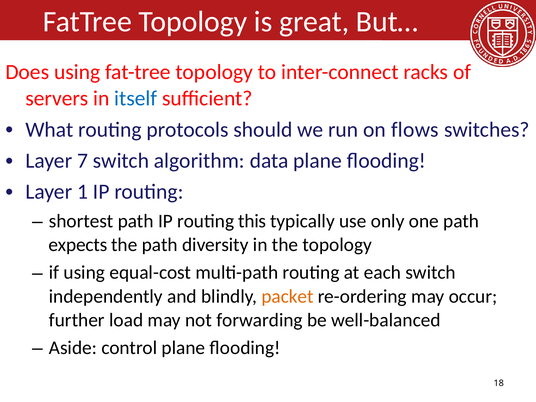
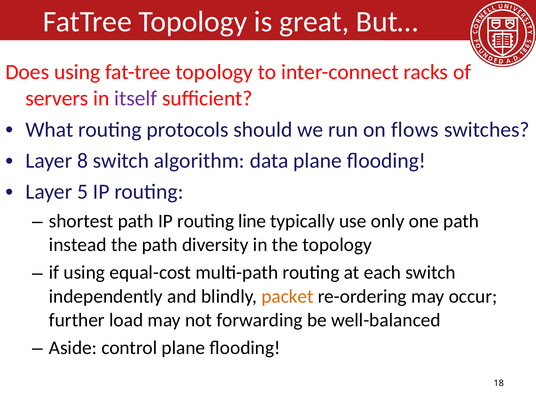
itself colour: blue -> purple (136, 98)
7: 7 -> 8 (83, 161)
1: 1 -> 5 (83, 192)
this: this -> line (252, 221)
expects: expects -> instead (78, 245)
